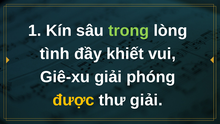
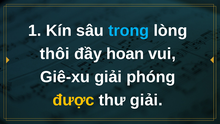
trong colour: light green -> light blue (129, 31)
tình: tình -> thôi (55, 54)
khiết: khiết -> hoan (125, 54)
